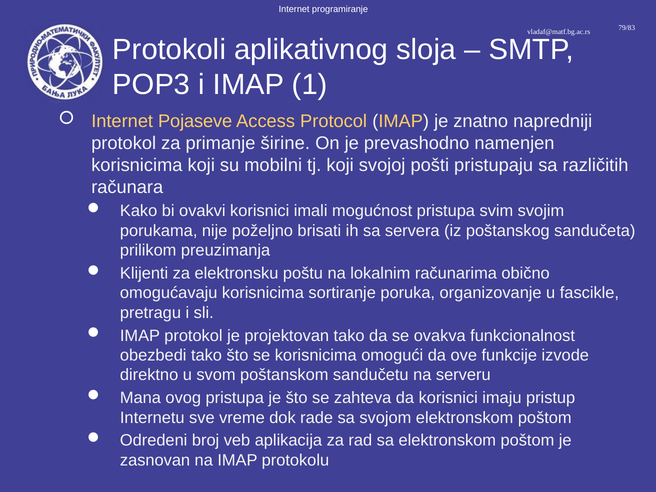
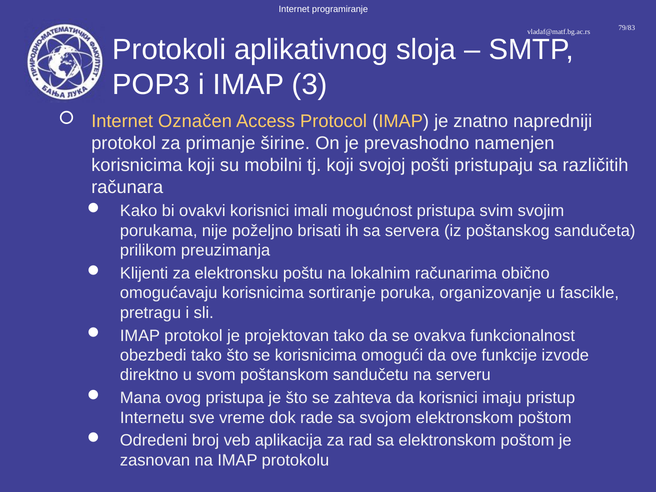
1: 1 -> 3 (310, 84)
Pojaseve: Pojaseve -> Označen (195, 121)
